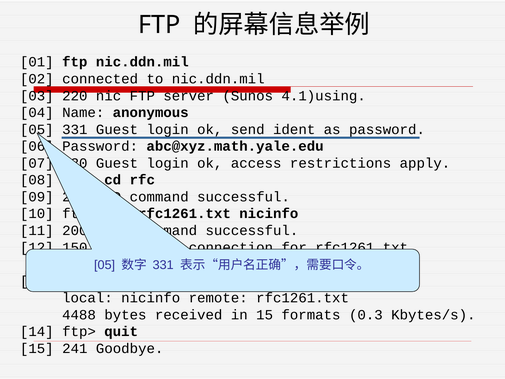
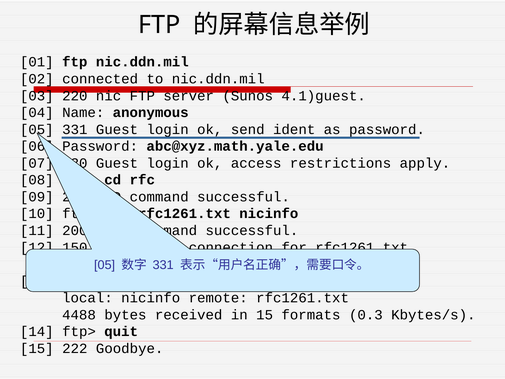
4.1)using: 4.1)using -> 4.1)guest (324, 96)
241: 241 -> 222 (75, 348)
